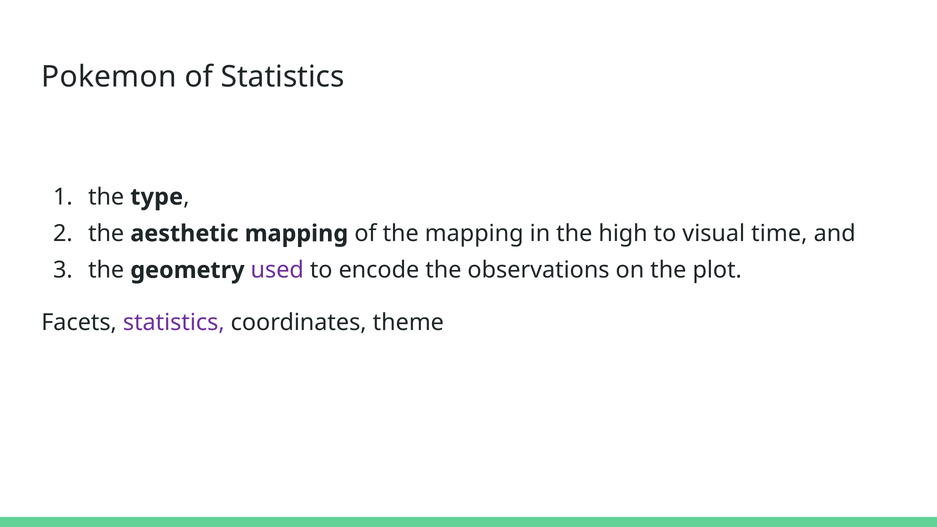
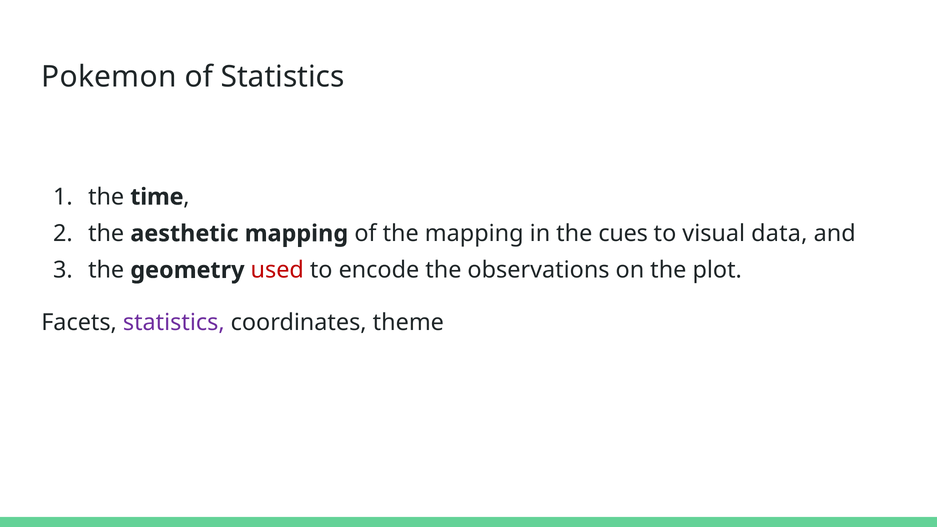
type: type -> time (157, 197)
high: high -> cues (623, 234)
time: time -> data (779, 234)
used colour: purple -> red (277, 270)
